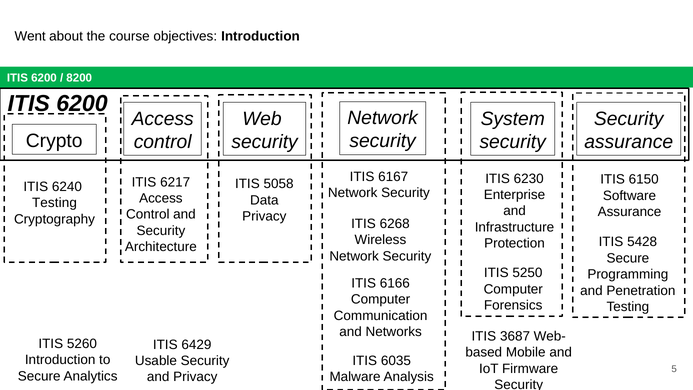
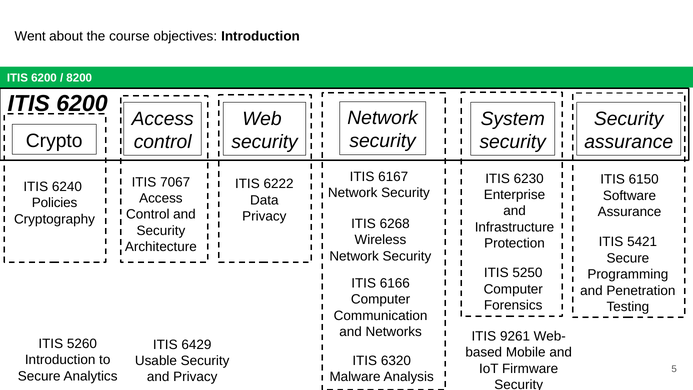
6217: 6217 -> 7067 (175, 182)
5058: 5058 -> 6222 (279, 184)
Testing: Testing -> Policies (55, 203)
5428: 5428 -> 5421 (642, 242)
3687: 3687 -> 9261 (515, 336)
6035: 6035 -> 6320 (396, 361)
